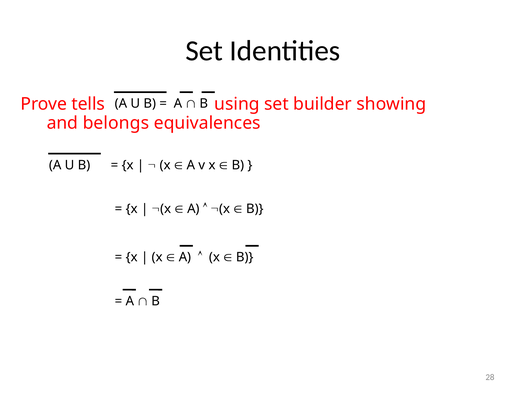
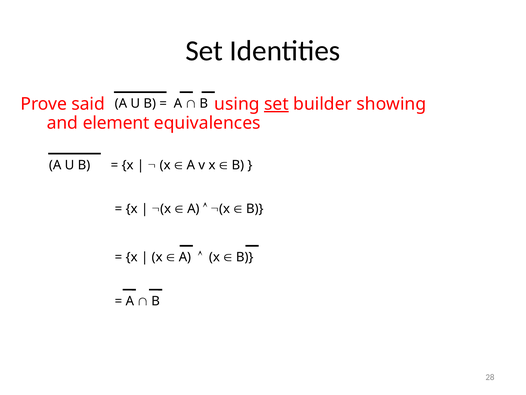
tells: tells -> said (88, 104)
set underline: none -> present (276, 104)
belongs: belongs -> element (116, 123)
